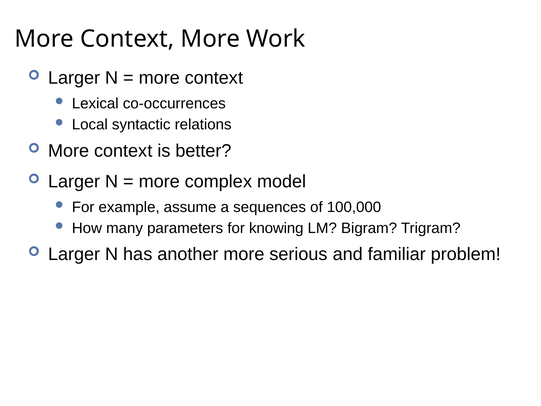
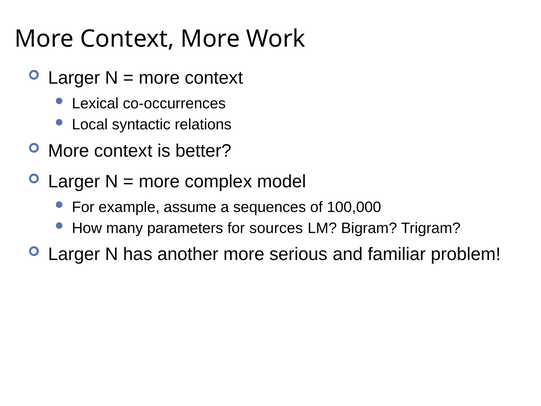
knowing: knowing -> sources (276, 228)
